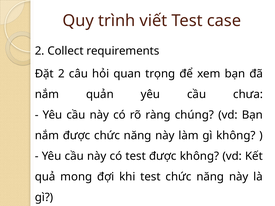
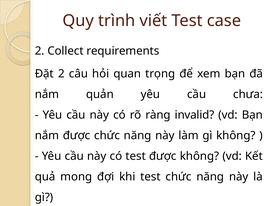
chúng: chúng -> invalid (194, 115)
